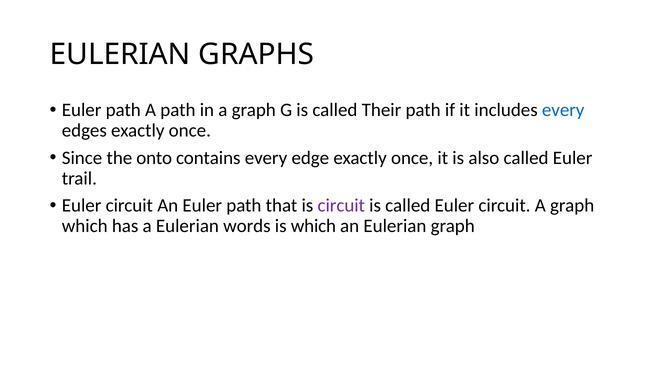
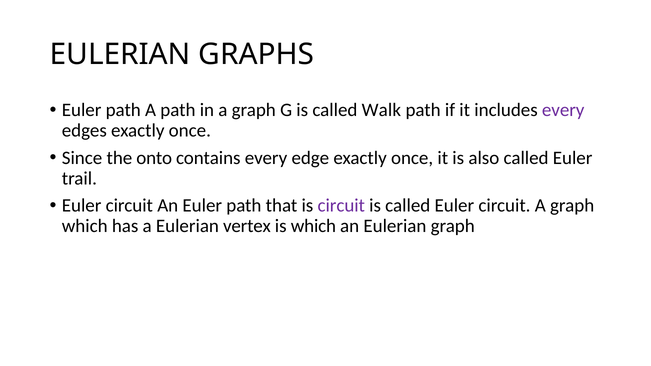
Their: Their -> Walk (381, 110)
every colour: blue -> purple (563, 110)
words: words -> vertex (247, 226)
